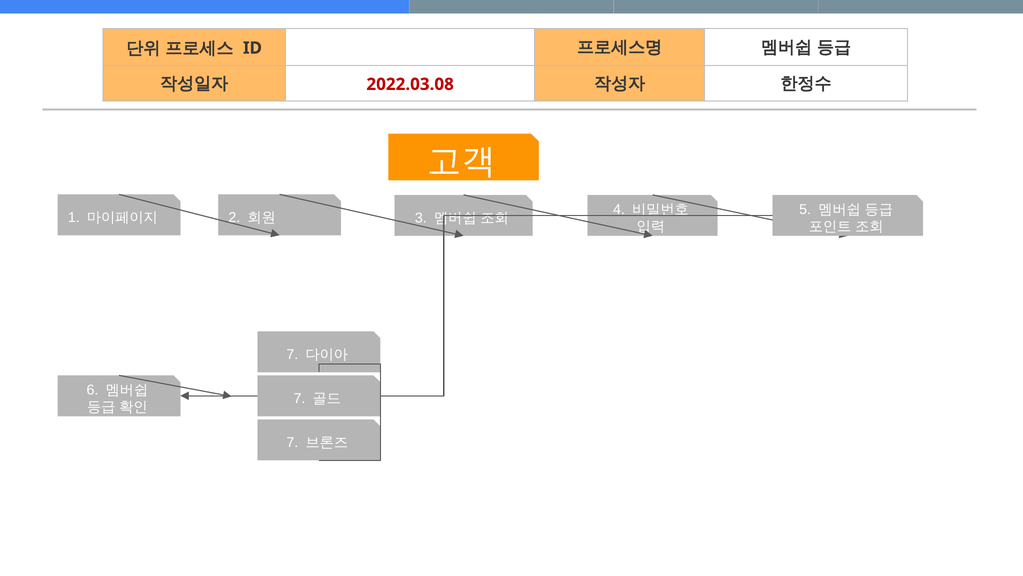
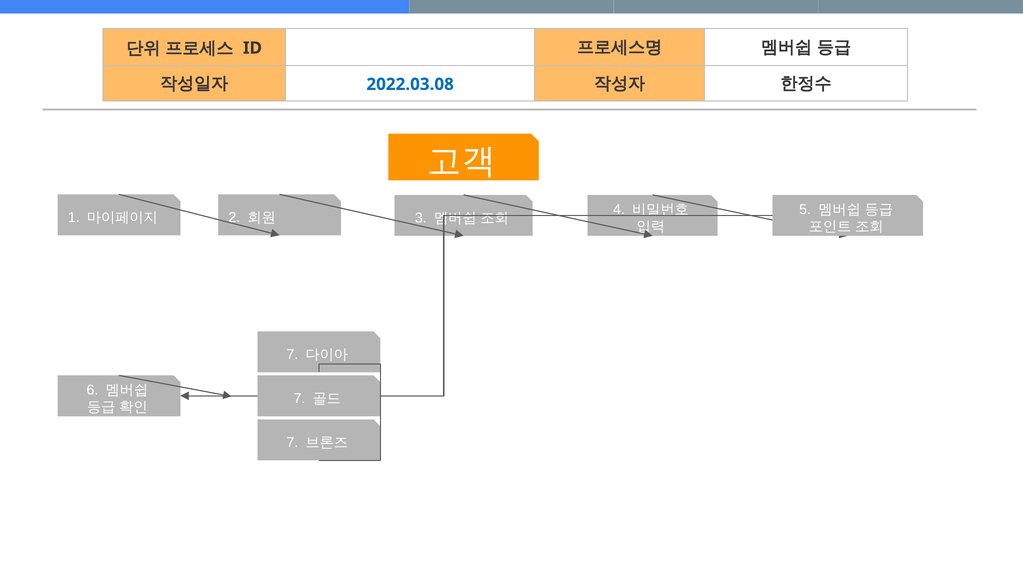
2022.03.08 colour: red -> blue (410, 84)
